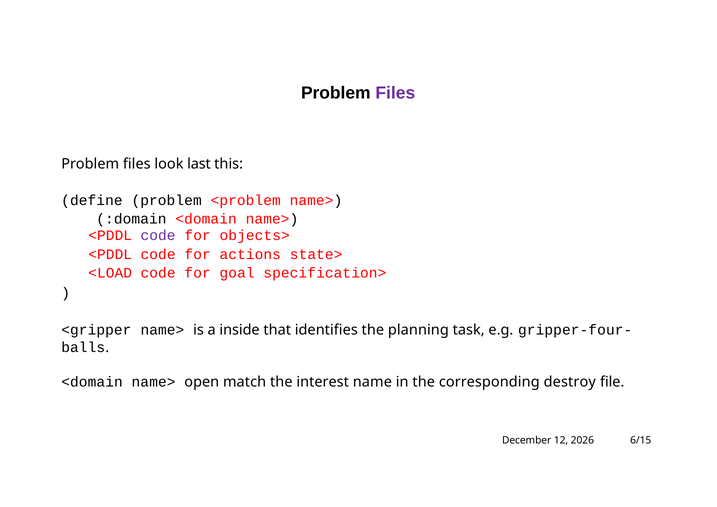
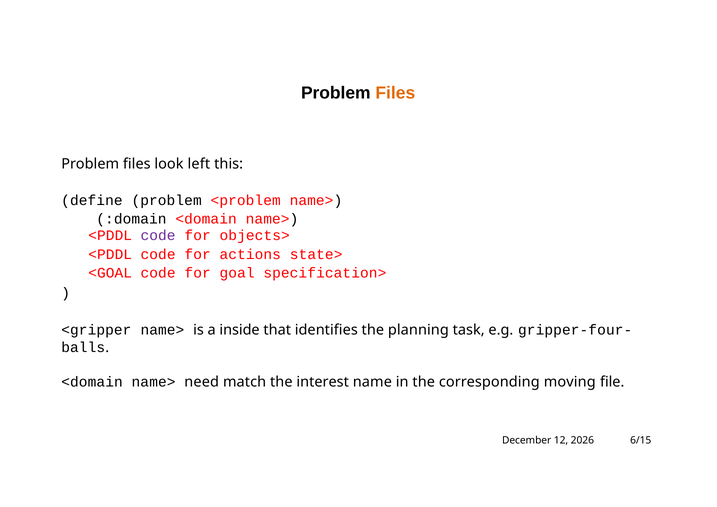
Files colour: purple -> orange (395, 93)
last: last -> left (199, 164)
<LOAD: <LOAD -> <GOAL (110, 273)
open: open -> need (202, 382)
destroy: destroy -> moving (570, 382)
